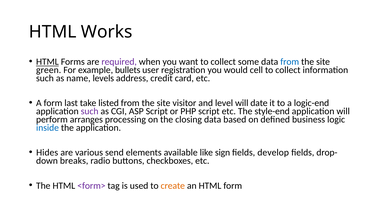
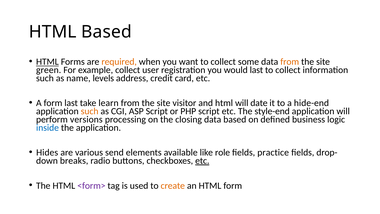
HTML Works: Works -> Based (107, 32)
required colour: purple -> orange (119, 62)
from colour: blue -> orange (290, 62)
example bullets: bullets -> collect (128, 70)
would cell: cell -> last (256, 70)
listed: listed -> learn (109, 103)
and level: level -> html (224, 103)
logic-end: logic-end -> hide-end (311, 103)
such colour: purple -> orange (90, 111)
arranges: arranges -> versions (86, 119)
sign: sign -> role (223, 152)
develop: develop -> practice (273, 152)
etc underline: none -> present (202, 161)
